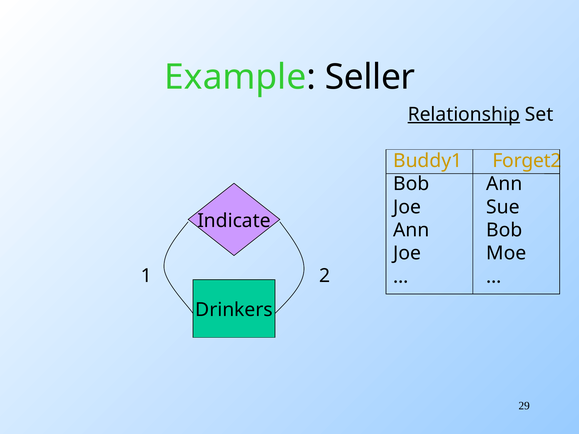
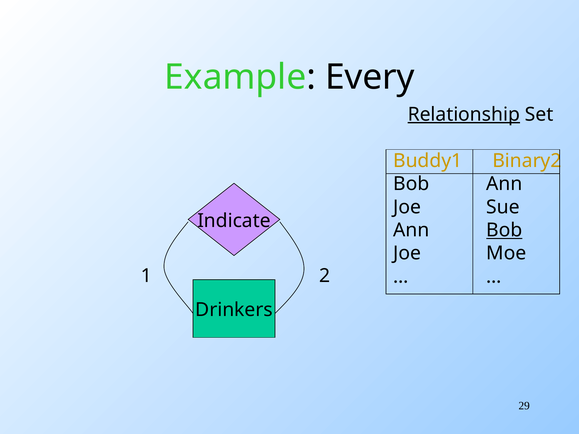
Seller: Seller -> Every (370, 77)
Forget2: Forget2 -> Binary2 (527, 161)
Bob underline: none -> present (504, 230)
